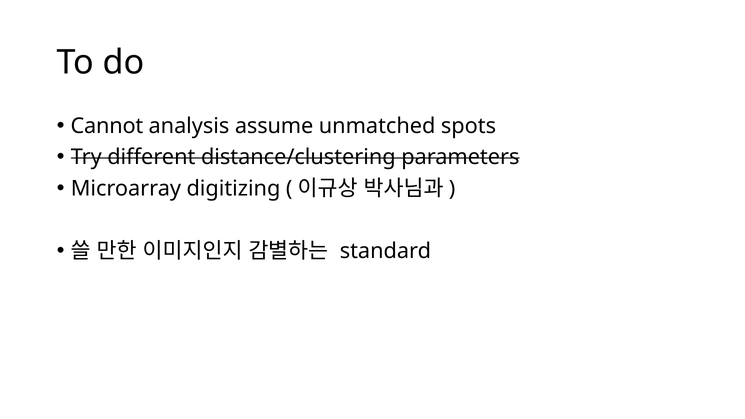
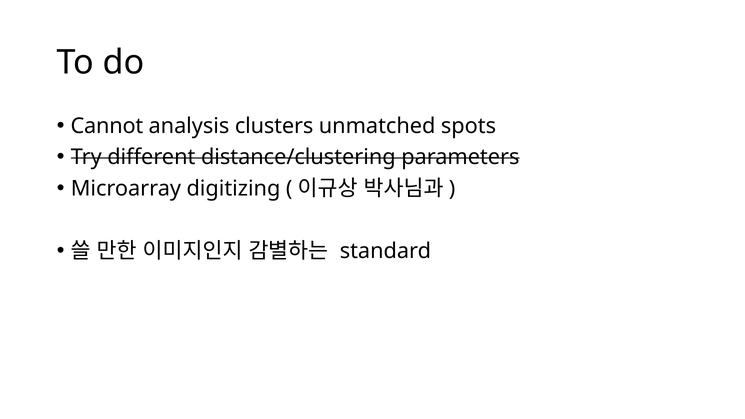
assume: assume -> clusters (274, 126)
